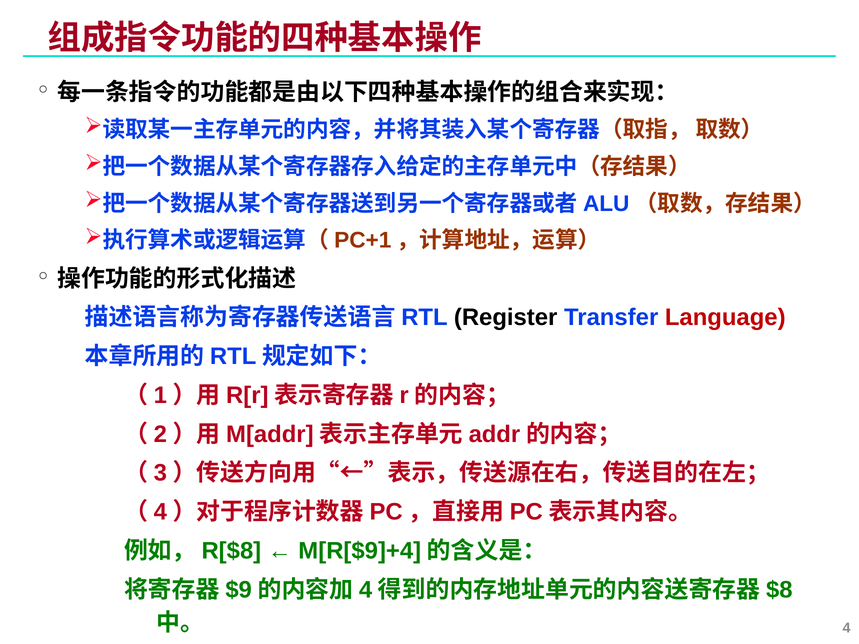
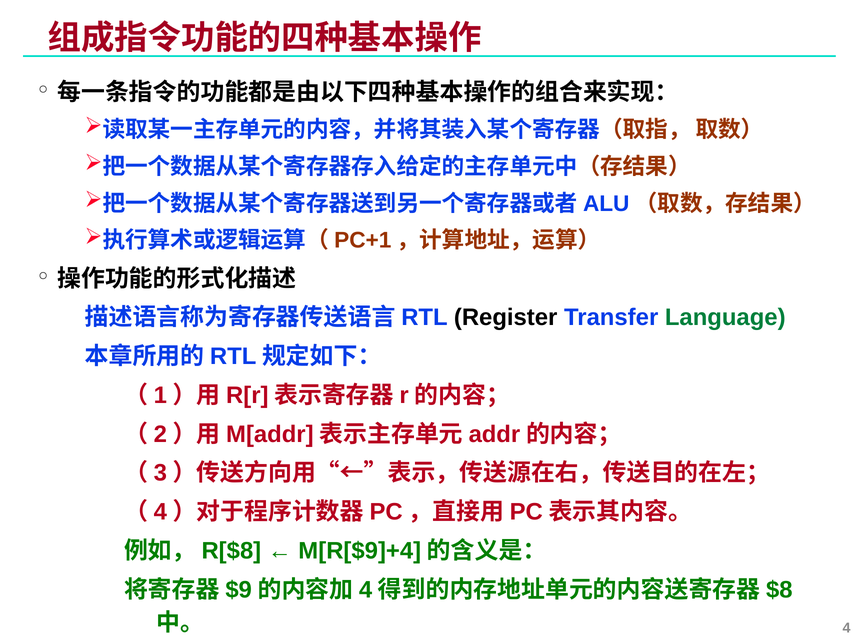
Language colour: red -> green (725, 318)
